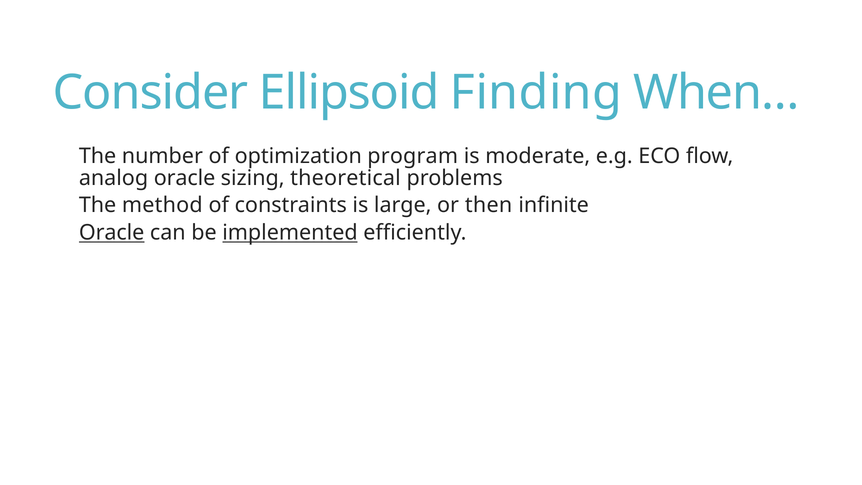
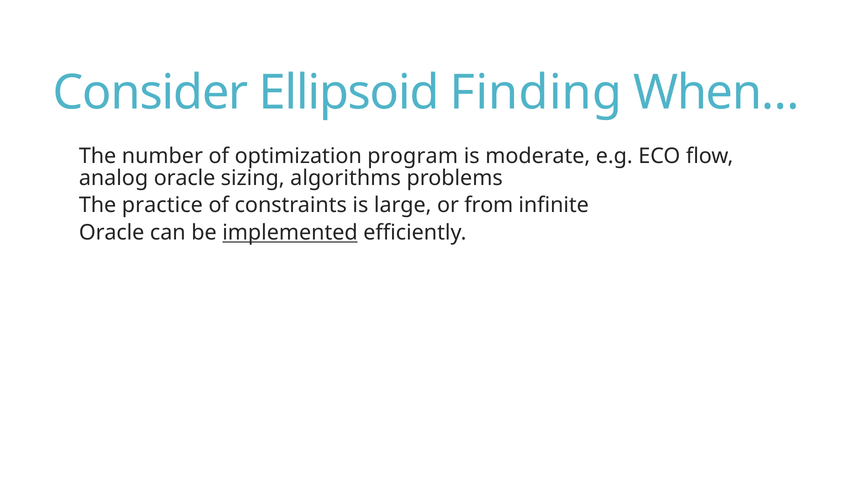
theoretical: theoretical -> algorithms (346, 178)
method: method -> practice (162, 205)
then: then -> from (489, 205)
Oracle underline: present -> none (112, 233)
